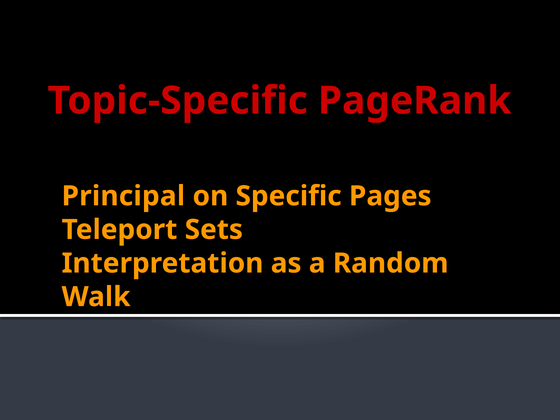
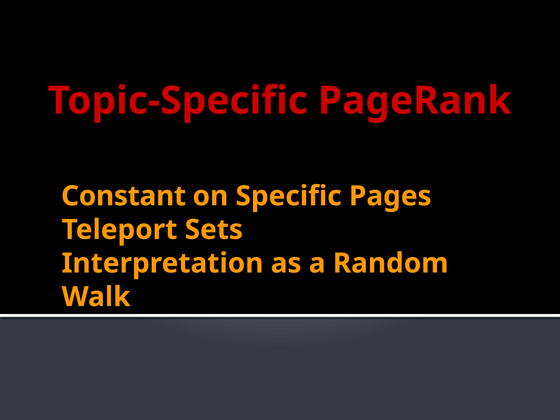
Principal: Principal -> Constant (124, 196)
